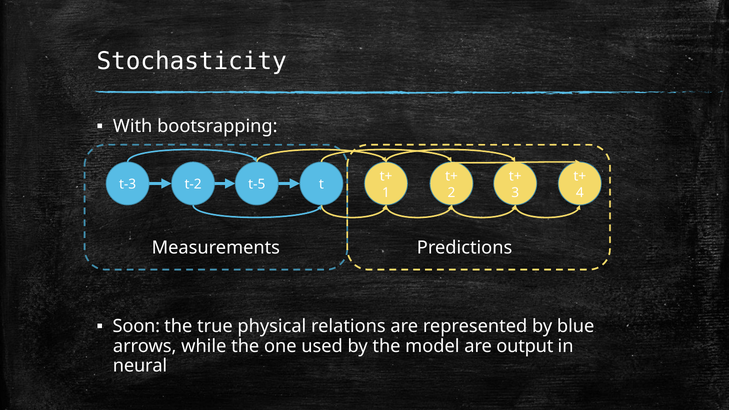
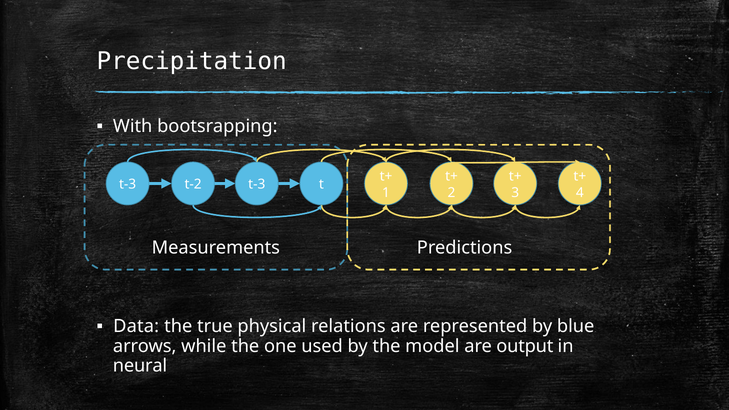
Stochasticity: Stochasticity -> Precipitation (192, 61)
t-2 t-5: t-5 -> t-3 (257, 184)
Soon: Soon -> Data (136, 327)
